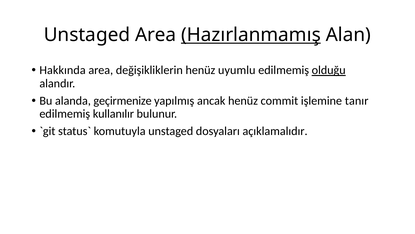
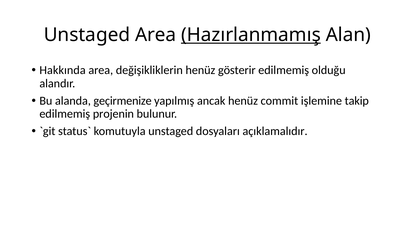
uyumlu: uyumlu -> gösterir (237, 70)
olduğu underline: present -> none (329, 70)
tanır: tanır -> takip (357, 101)
kullanılır: kullanılır -> projenin (113, 114)
